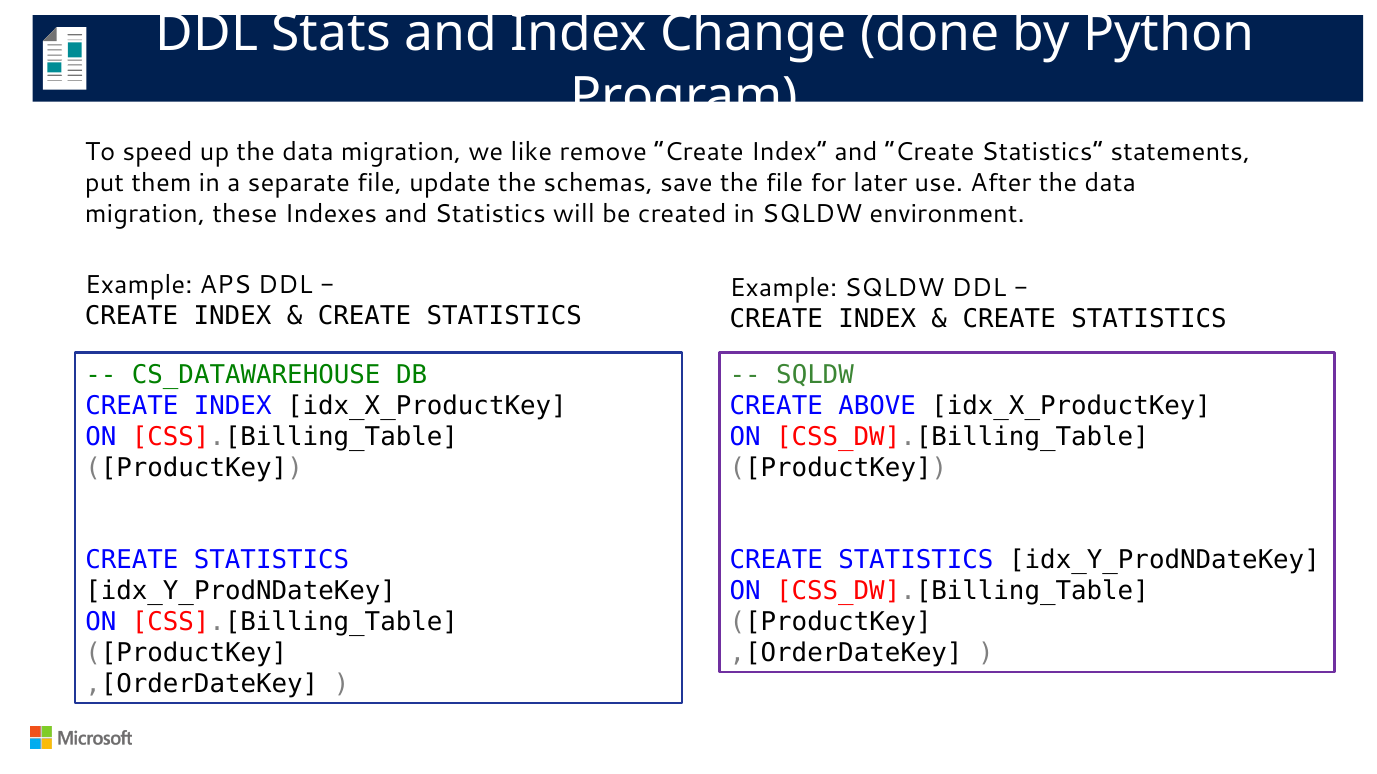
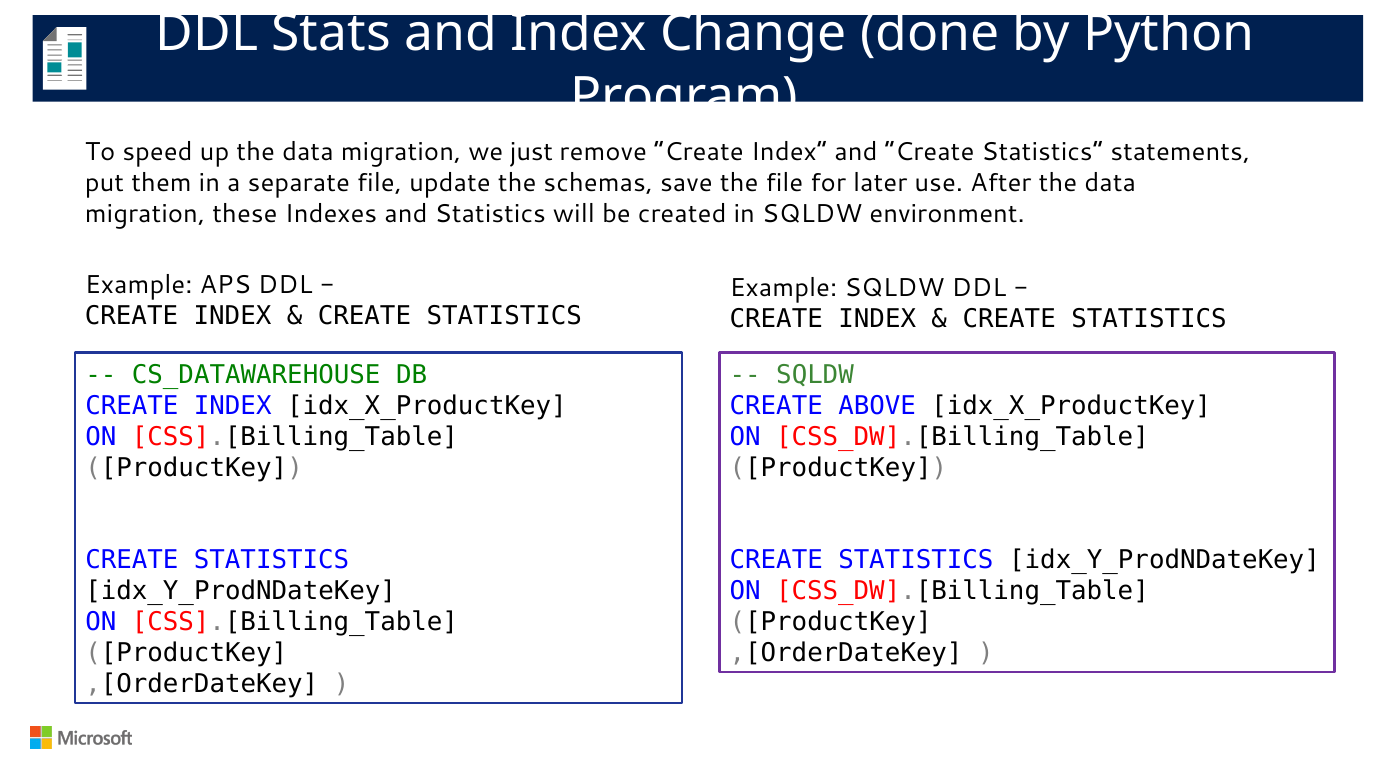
like: like -> just (532, 152)
